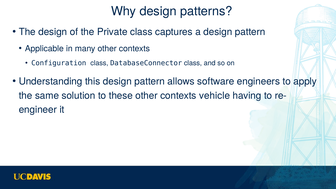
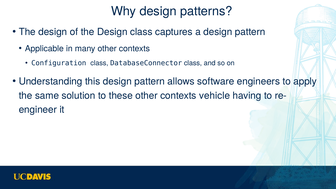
of the Private: Private -> Design (112, 32)
